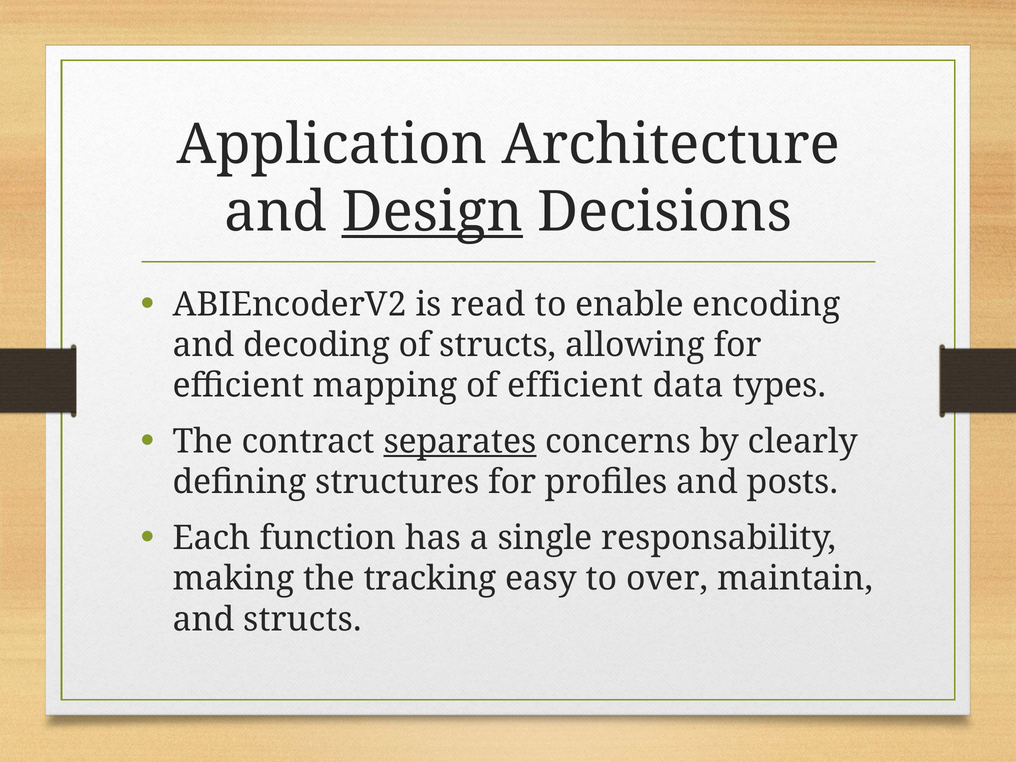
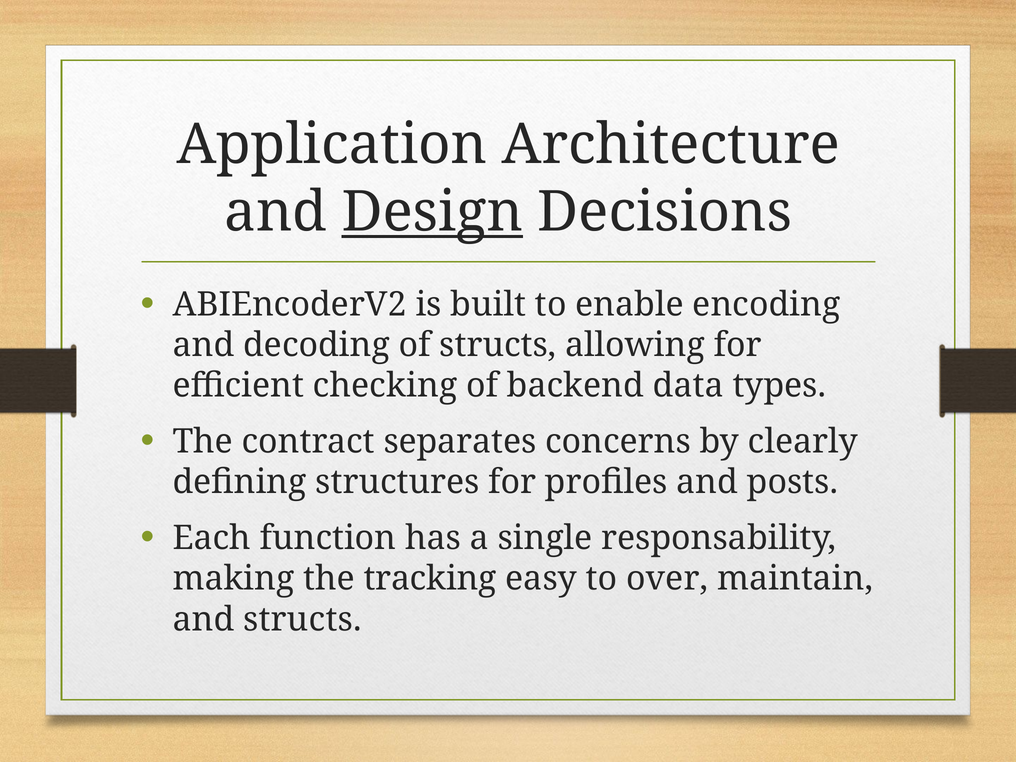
read: read -> built (488, 304)
mapping: mapping -> checking (385, 386)
of efficient: efficient -> backend (576, 386)
separates underline: present -> none (460, 442)
